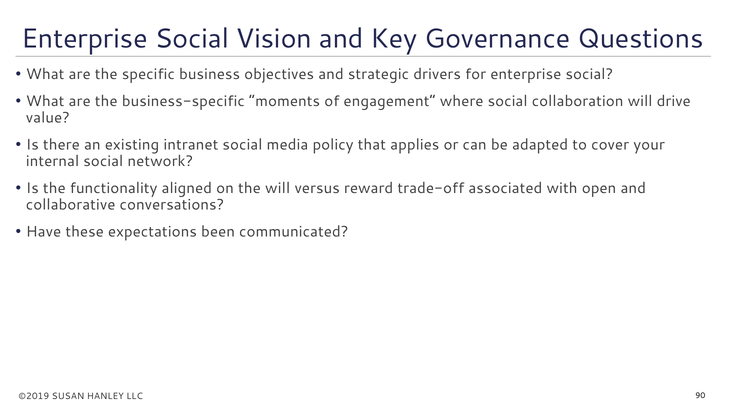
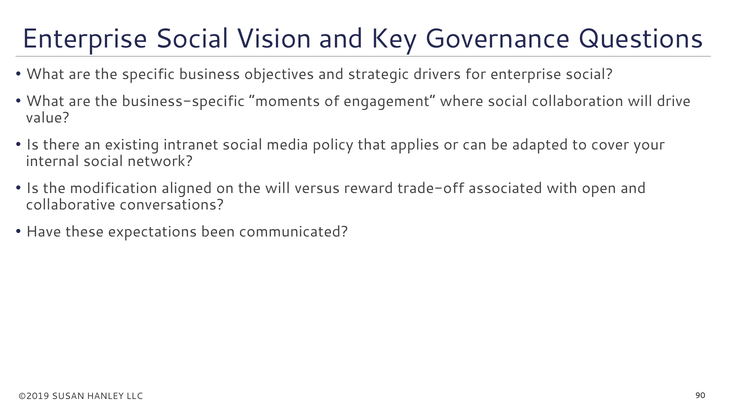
functionality: functionality -> modification (114, 188)
